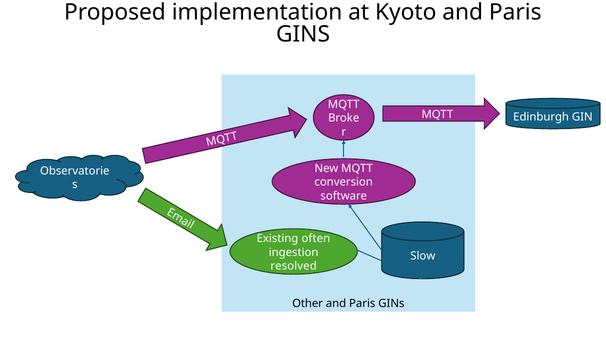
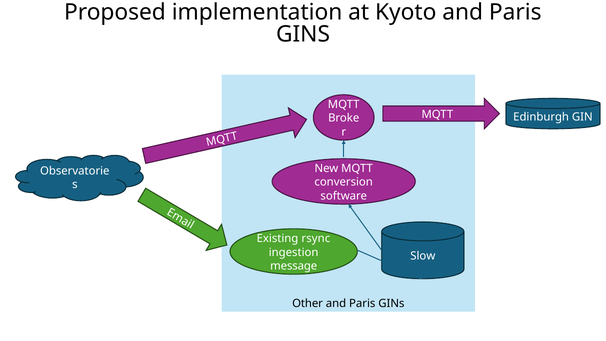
often: often -> rsync (316, 239)
resolved: resolved -> message (294, 266)
